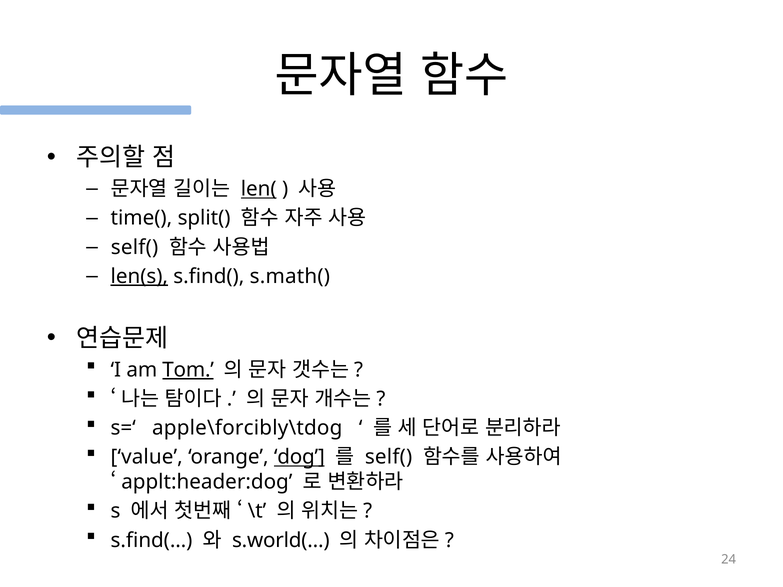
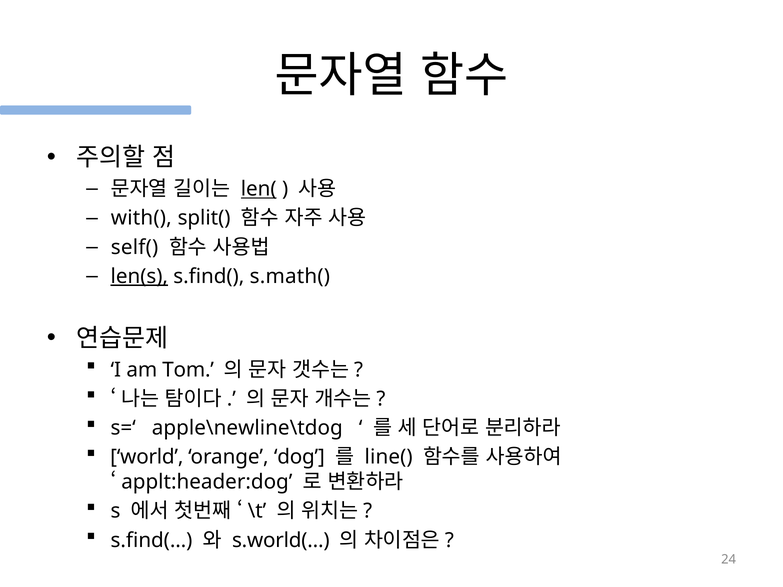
time(: time( -> with( (141, 218)
Tom underline: present -> none (188, 370)
apple\forcibly\tdog: apple\forcibly\tdog -> apple\newline\tdog (247, 428)
value: value -> world (147, 457)
dog underline: present -> none (299, 457)
self(: self( -> line( (389, 457)
